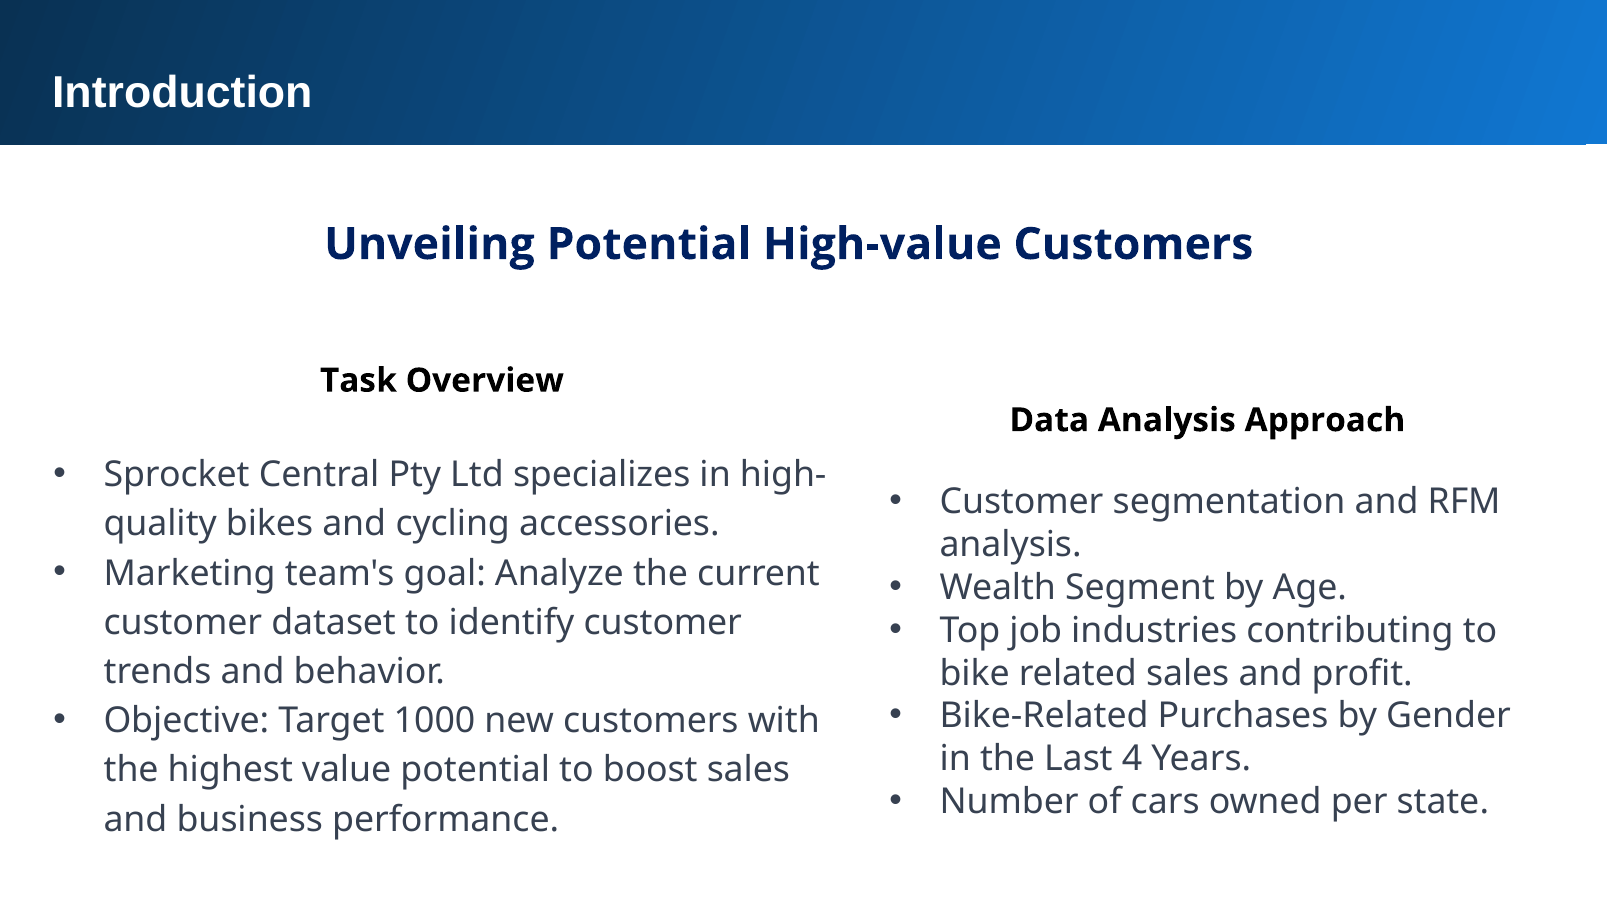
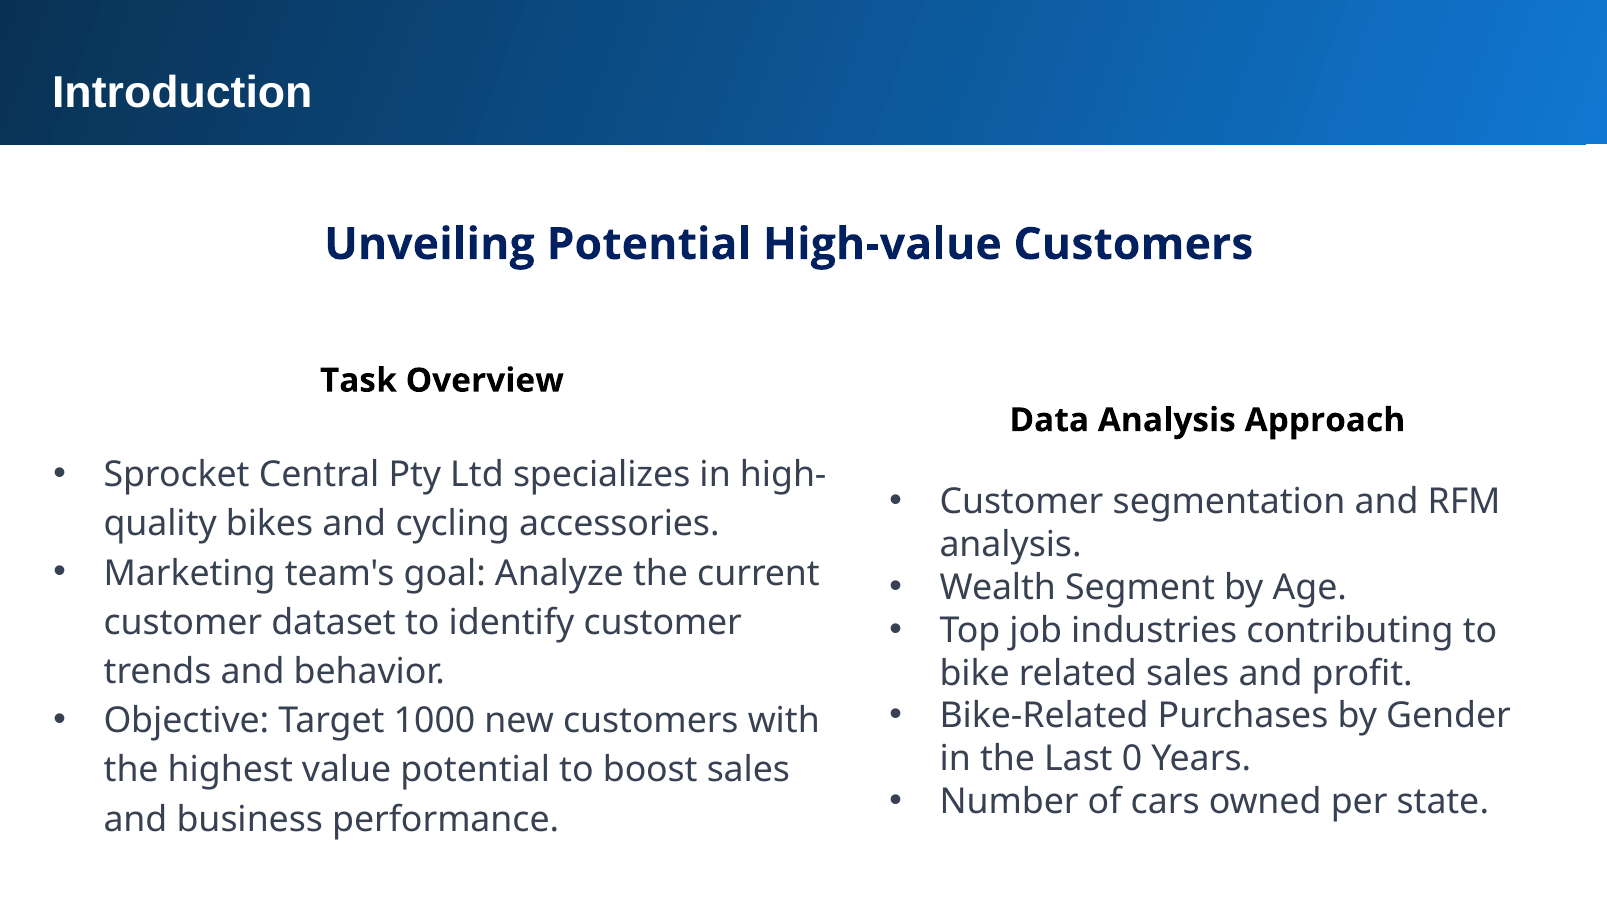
4: 4 -> 0 (1132, 759)
